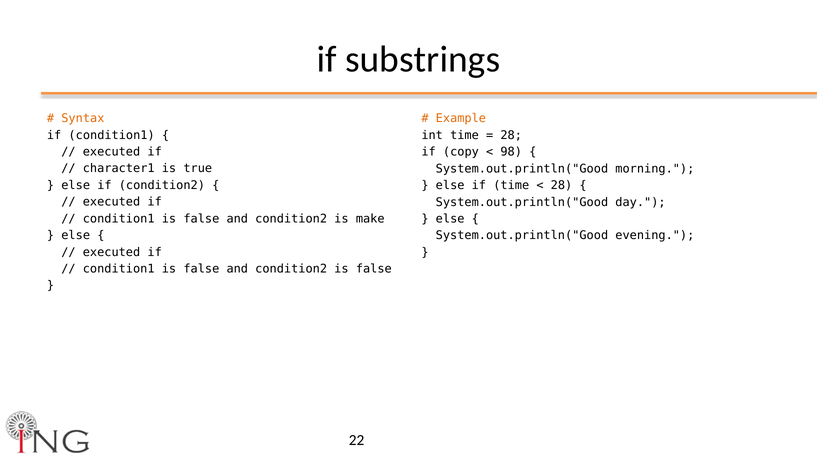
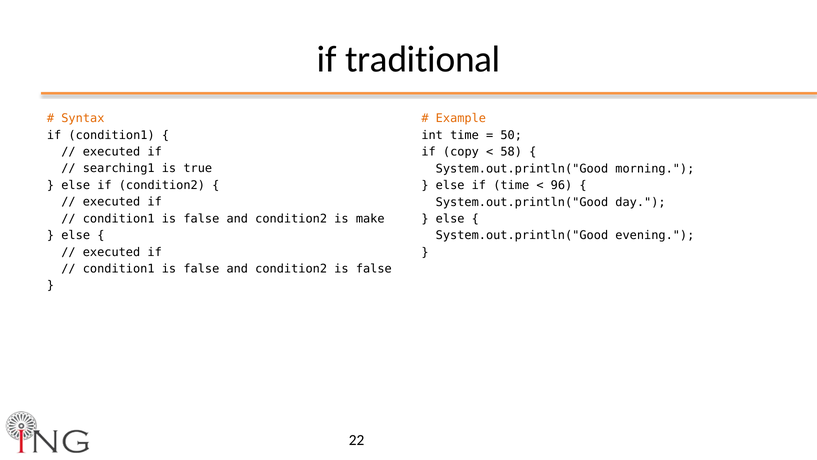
substrings: substrings -> traditional (423, 59)
28: 28 -> 50 (511, 135)
98: 98 -> 58 (511, 152)
character1: character1 -> searching1 (119, 168)
28: 28 -> 96 (561, 185)
